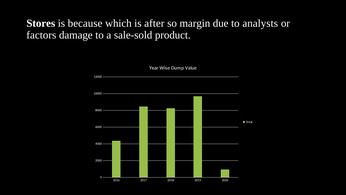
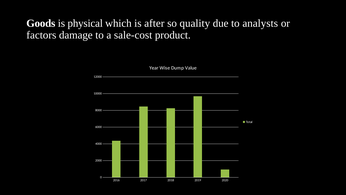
Stores: Stores -> Goods (41, 23)
because: because -> physical (85, 23)
margin: margin -> quality (195, 23)
sale-sold: sale-sold -> sale-cost (133, 35)
